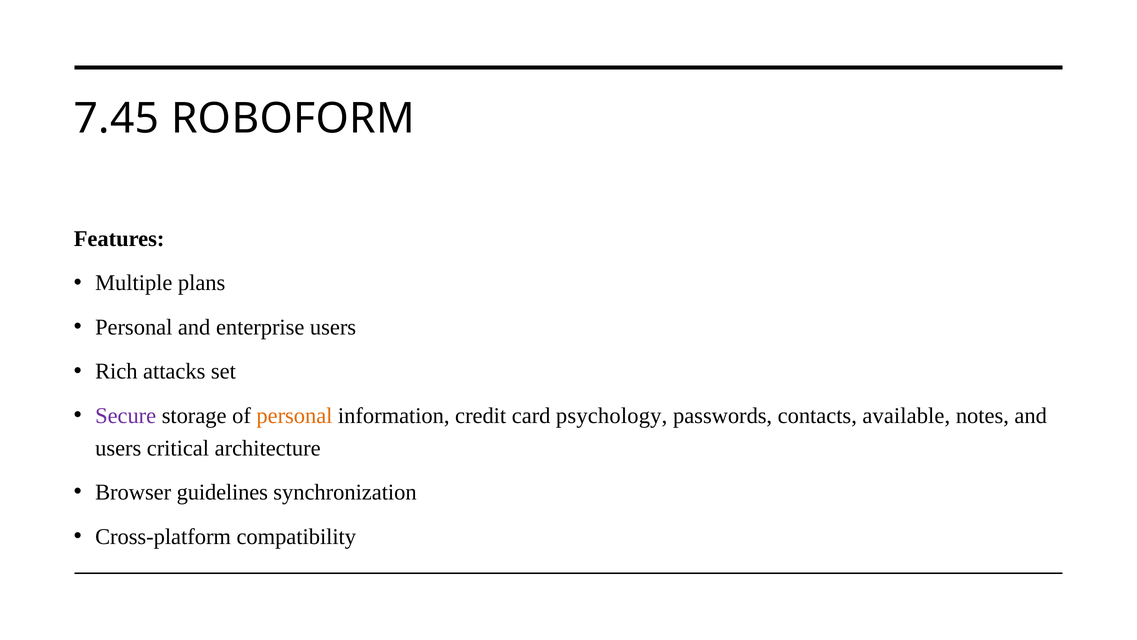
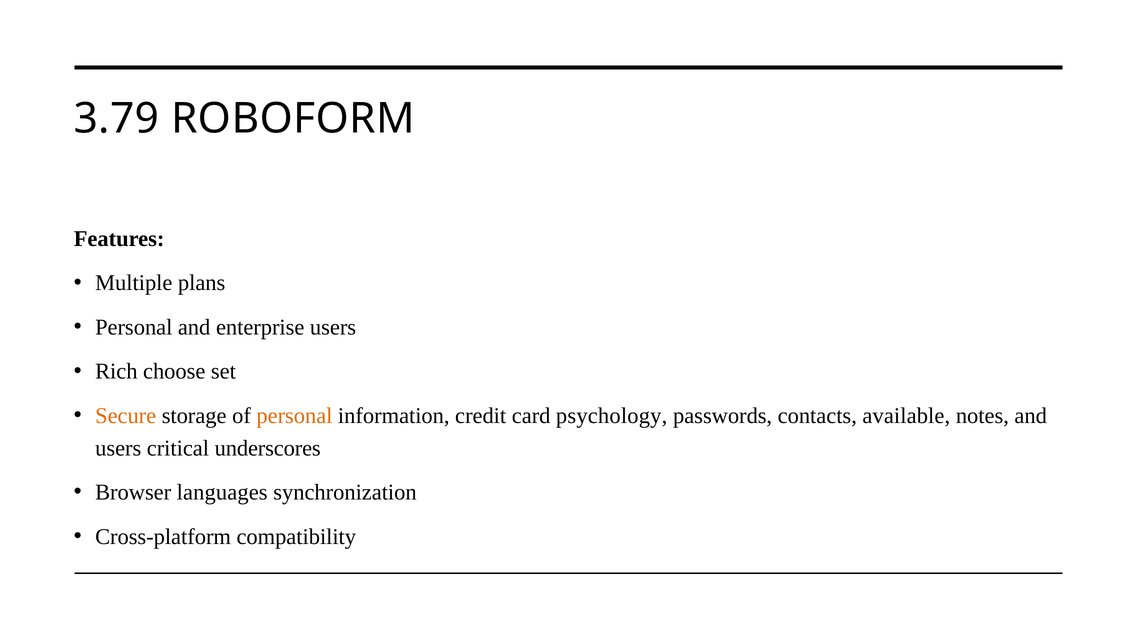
7.45: 7.45 -> 3.79 (117, 119)
attacks: attacks -> choose (174, 371)
Secure colour: purple -> orange (126, 415)
architecture: architecture -> underscores (268, 448)
guidelines: guidelines -> languages (222, 492)
